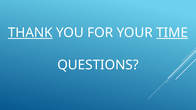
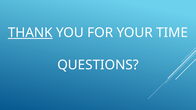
TIME underline: present -> none (172, 33)
